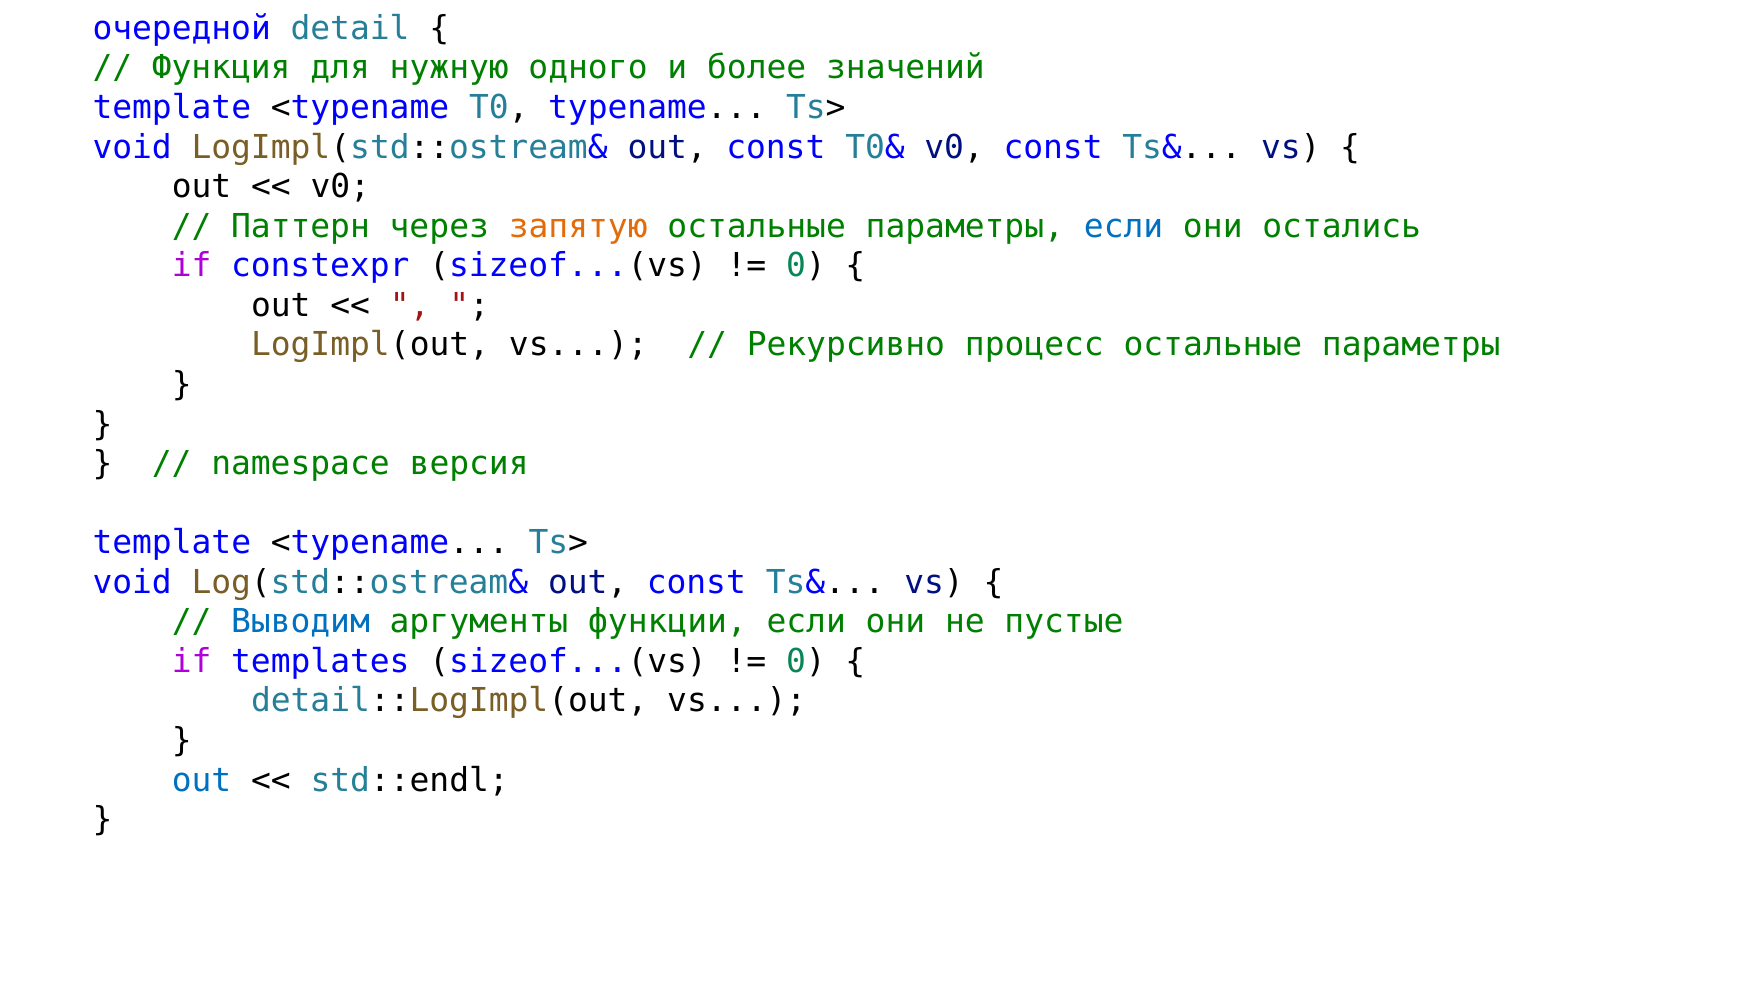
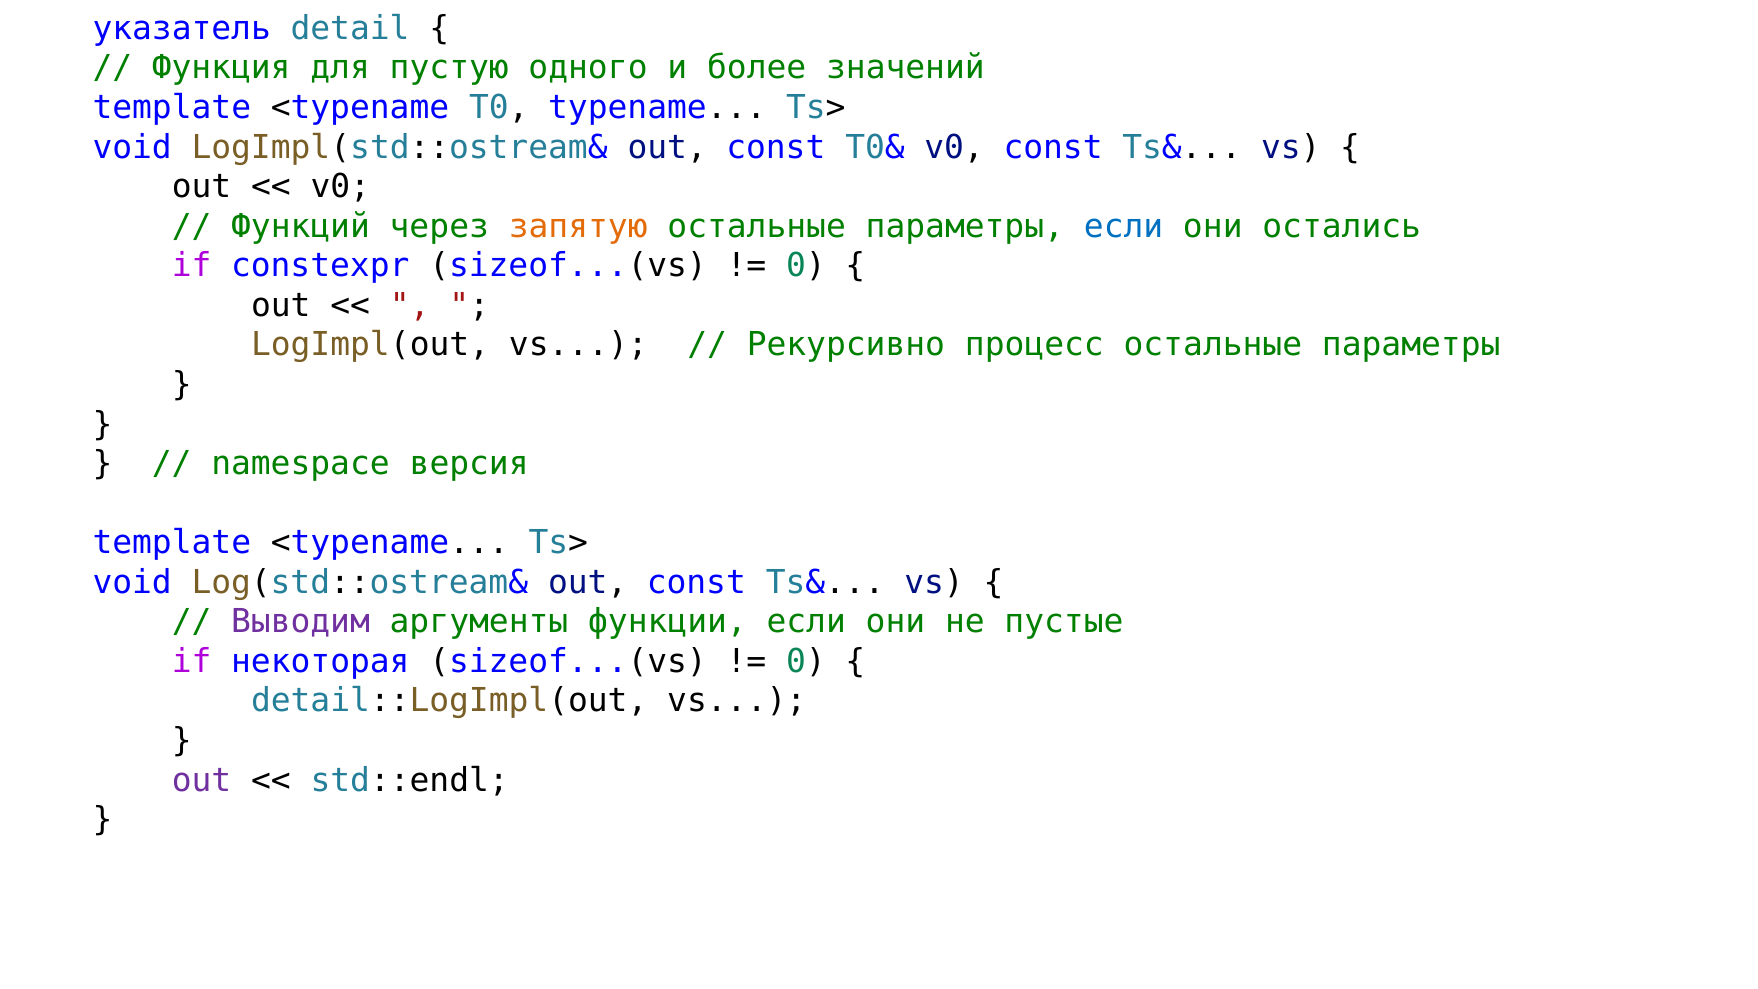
очередной: очередной -> указатель (182, 29)
нужную: нужную -> пустую (449, 68)
Паттерн: Паттерн -> Функций (301, 226)
Выводим colour: blue -> purple (301, 622)
templates: templates -> некоторая (320, 661)
out colour: blue -> purple (202, 780)
